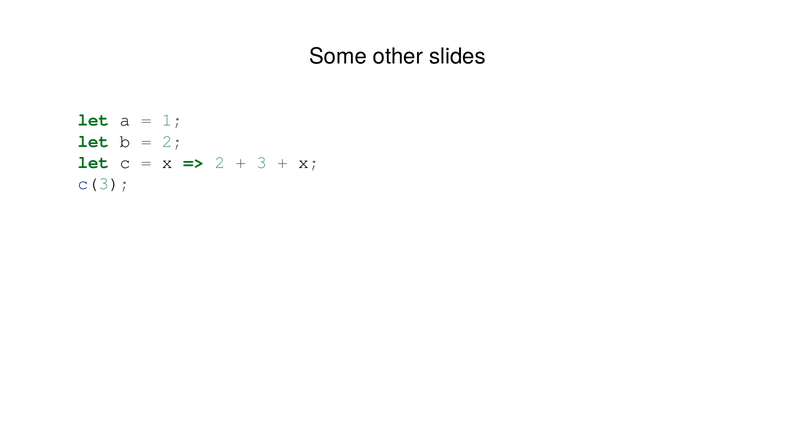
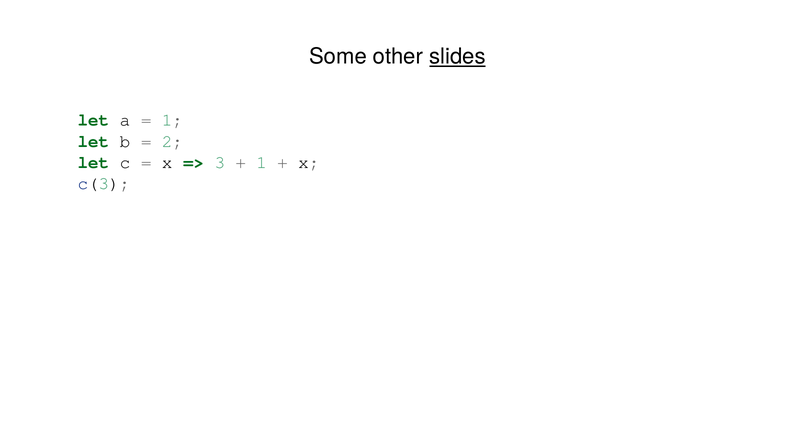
slides underline: none -> present (457, 57)
2: 2 -> 3 (220, 163)
3: 3 -> 1 (262, 163)
